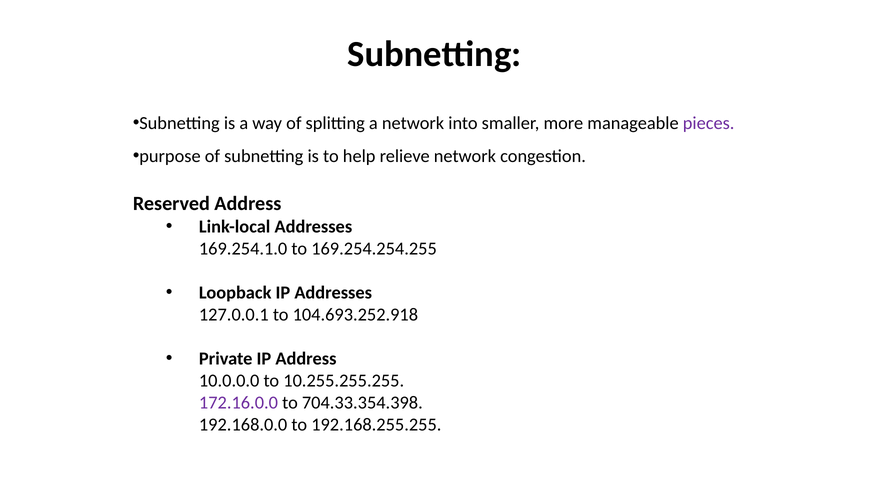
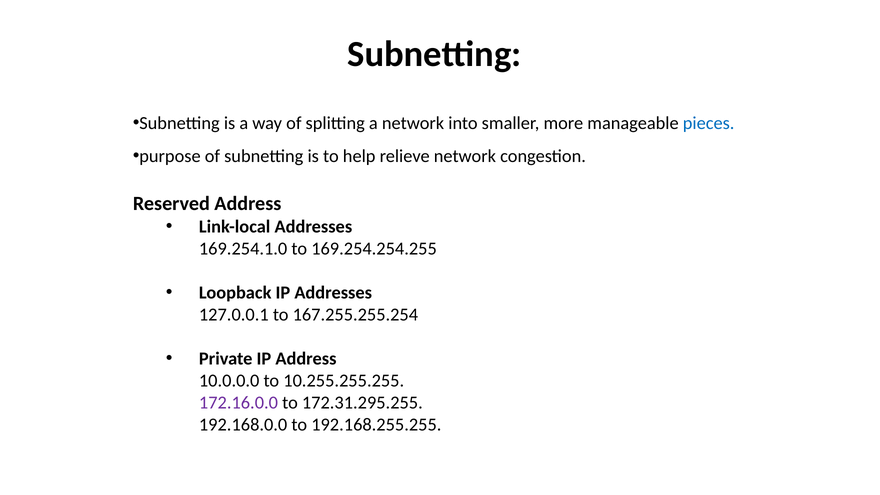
pieces colour: purple -> blue (709, 123)
104.693.252.918: 104.693.252.918 -> 167.255.255.254 (355, 315)
704.33.354.398: 704.33.354.398 -> 172.31.295.255 (362, 403)
